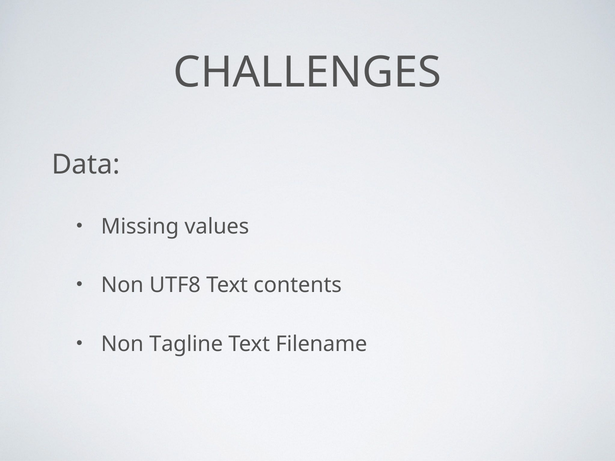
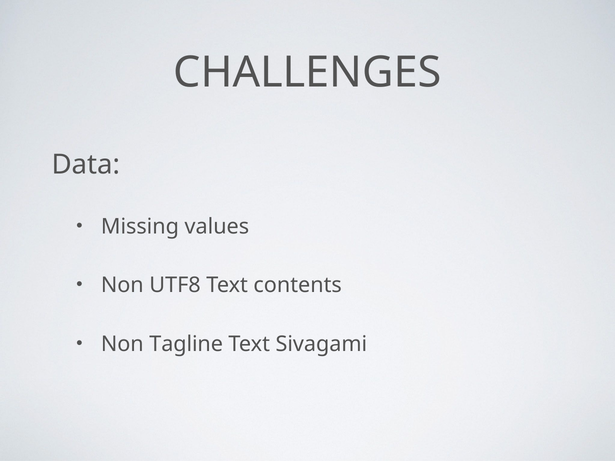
Filename: Filename -> Sivagami (321, 344)
